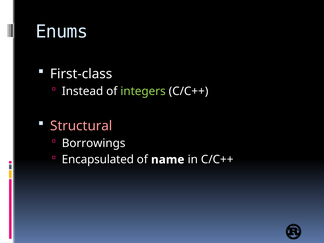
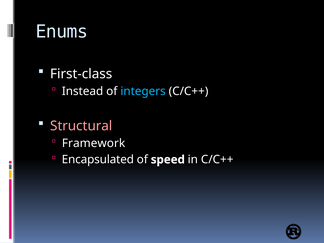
integers colour: light green -> light blue (143, 91)
Borrowings: Borrowings -> Framework (94, 143)
name: name -> speed (168, 160)
